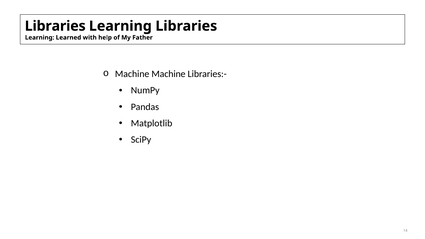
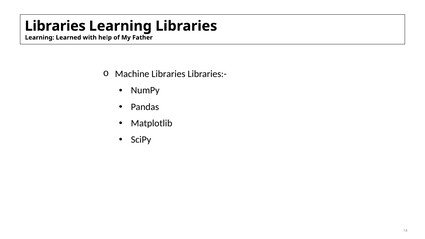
Machine Machine: Machine -> Libraries (168, 74)
